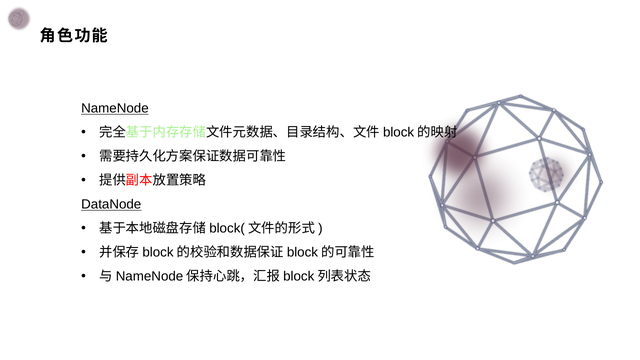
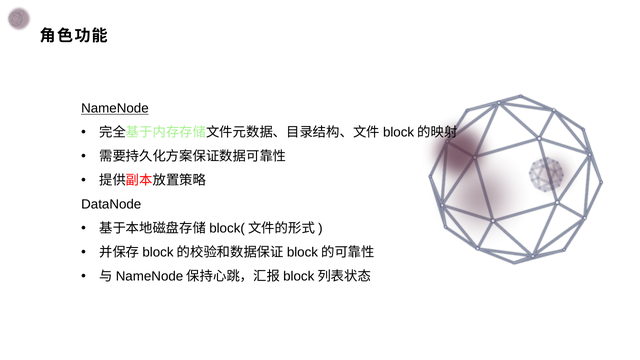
DataNode underline: present -> none (111, 205)
